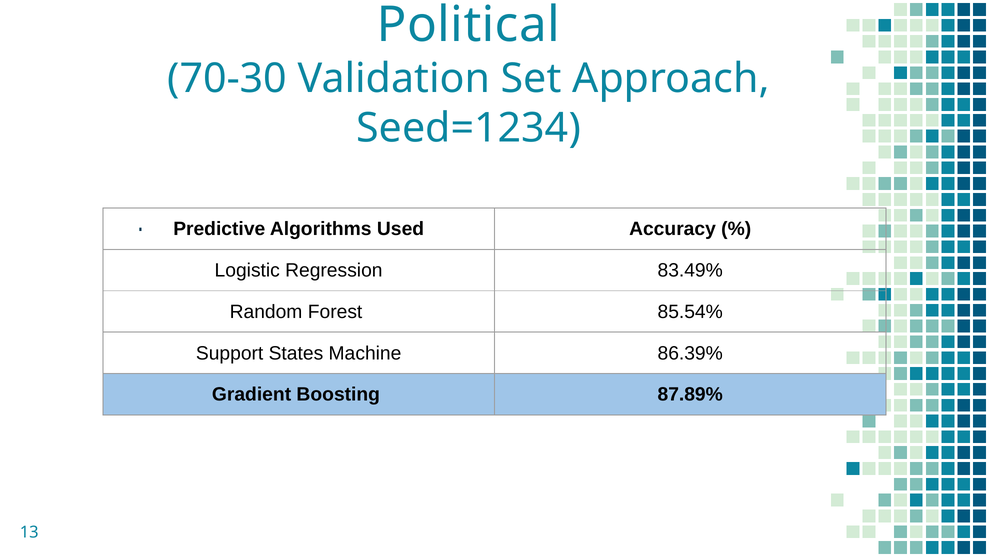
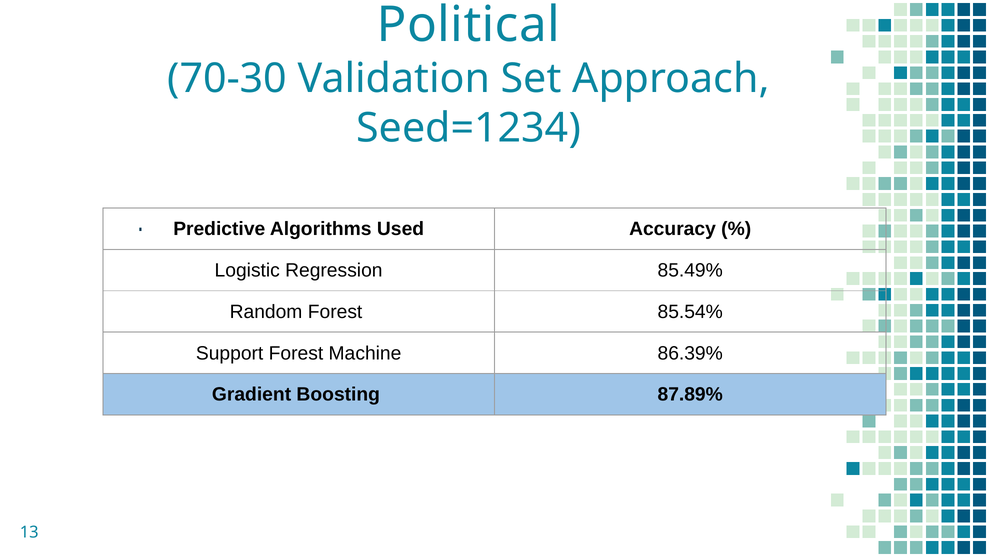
83.49%: 83.49% -> 85.49% (690, 270)
Support States: States -> Forest (296, 353)
